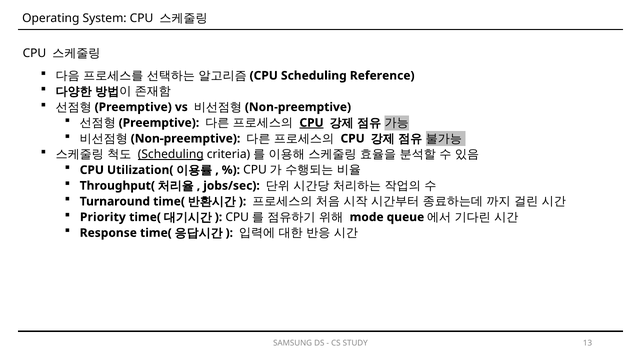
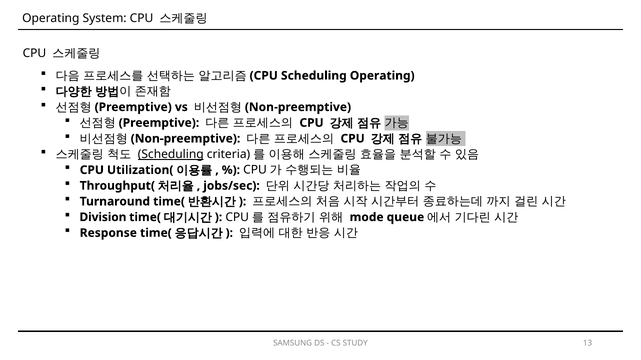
Scheduling Reference: Reference -> Operating (382, 76)
CPU underline: present -> none (312, 123)
Priority: Priority -> Division (103, 217)
